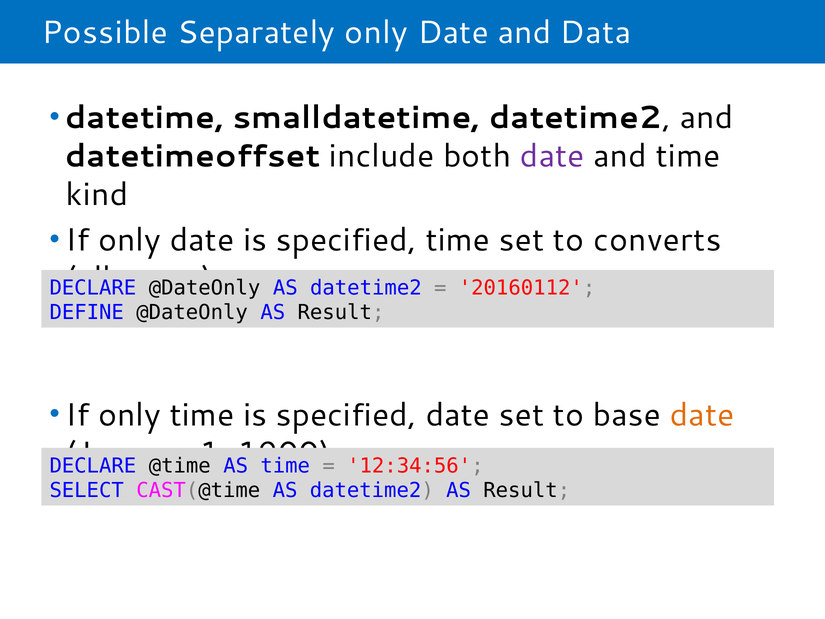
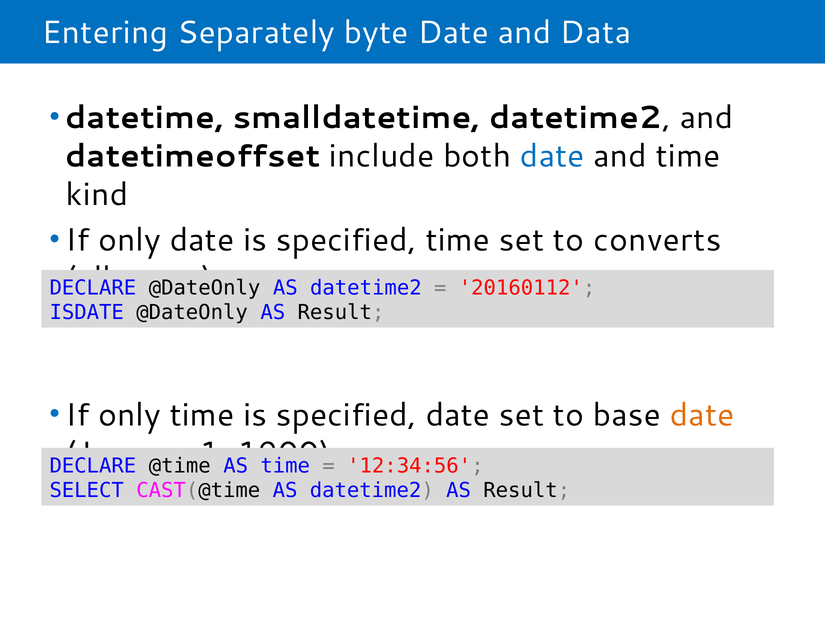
Possible: Possible -> Entering (105, 33)
Separately only: only -> byte (376, 33)
date colour: purple -> blue (552, 156)
DEFINE: DEFINE -> ISDATE (87, 313)
